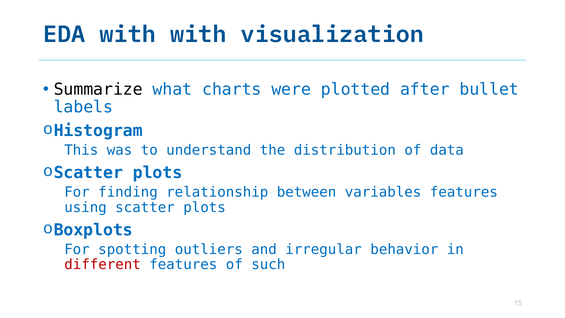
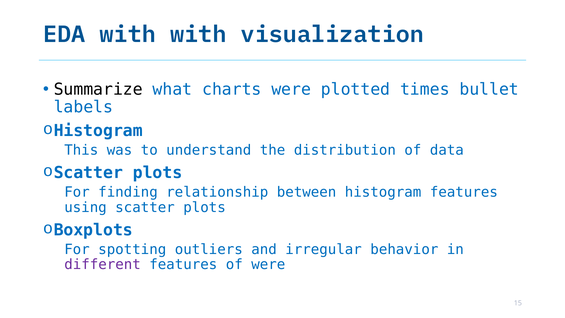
after: after -> times (425, 89)
variables: variables -> histogram (383, 192)
different colour: red -> purple (103, 264)
of such: such -> were (268, 264)
